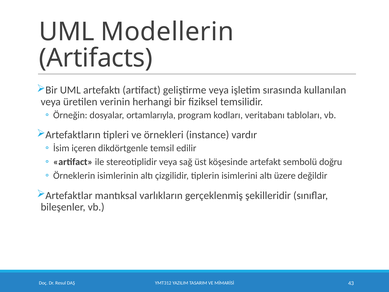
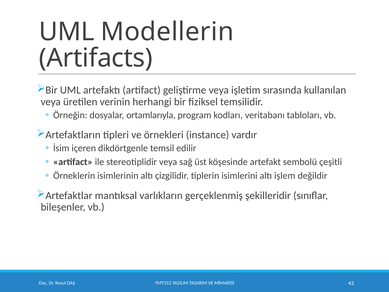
doğru: doğru -> çeşitli (331, 162)
üzere: üzere -> işlem (285, 176)
